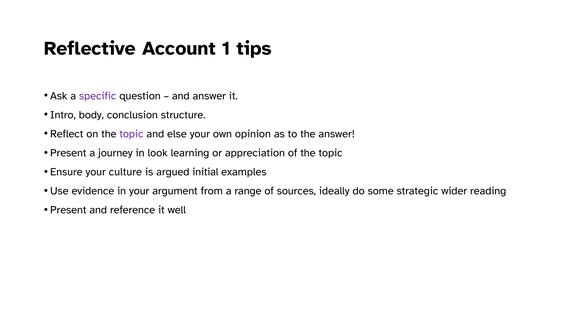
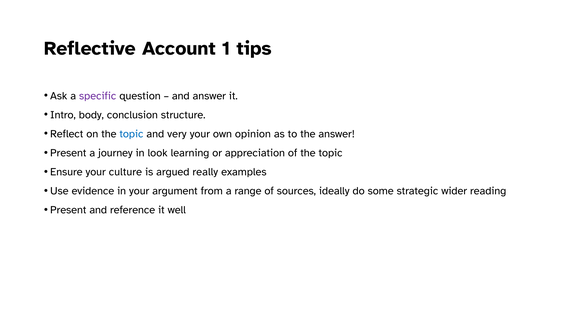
topic colour: purple -> blue (131, 134)
else: else -> very (177, 134)
initial: initial -> really (205, 172)
